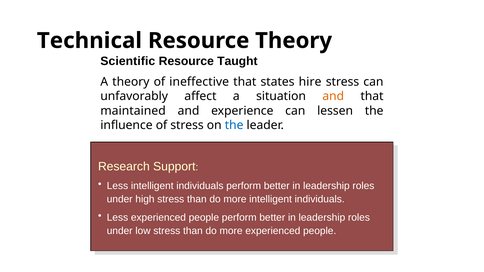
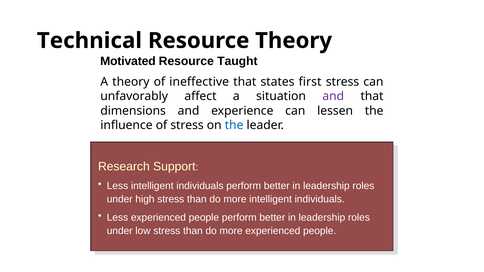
Scientific: Scientific -> Motivated (128, 61)
hire: hire -> first (310, 82)
and colour: orange -> purple (333, 96)
maintained: maintained -> dimensions (133, 111)
